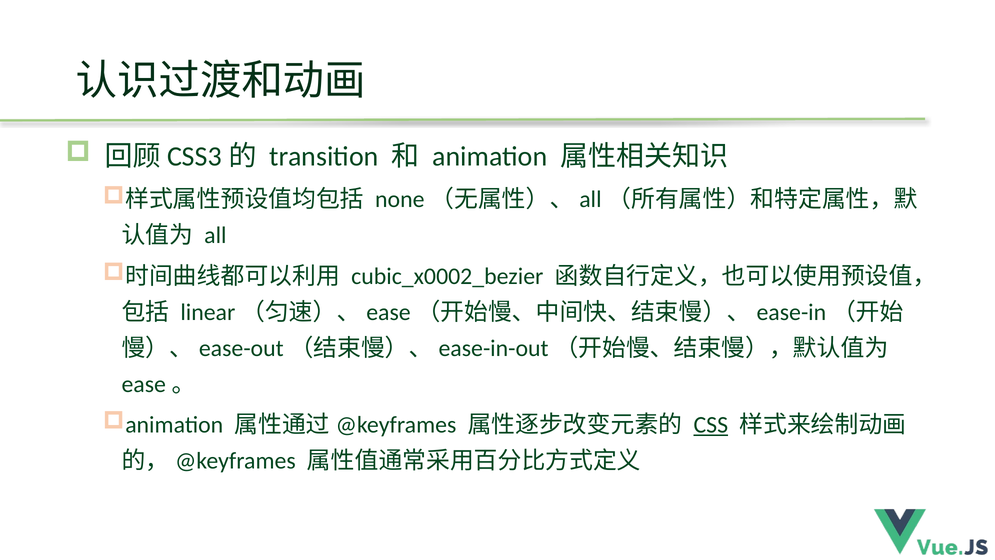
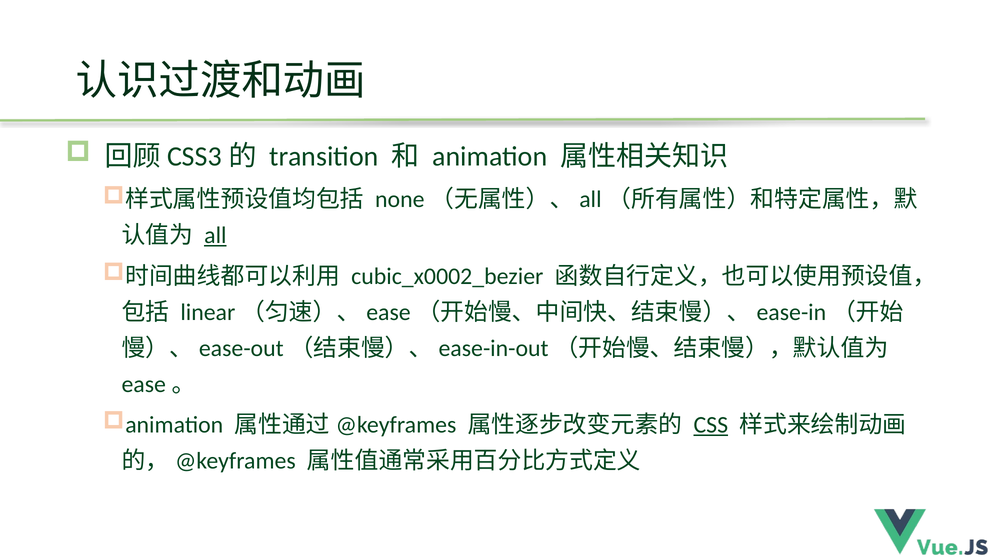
all underline: none -> present (215, 235)
